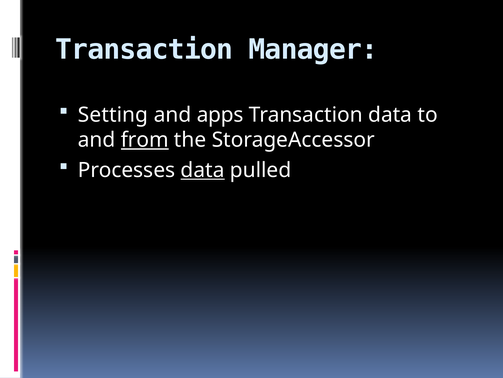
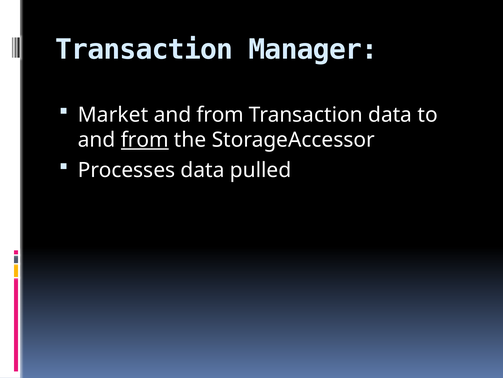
Setting: Setting -> Market (113, 115)
apps: apps -> from (220, 115)
data underline: present -> none (203, 170)
